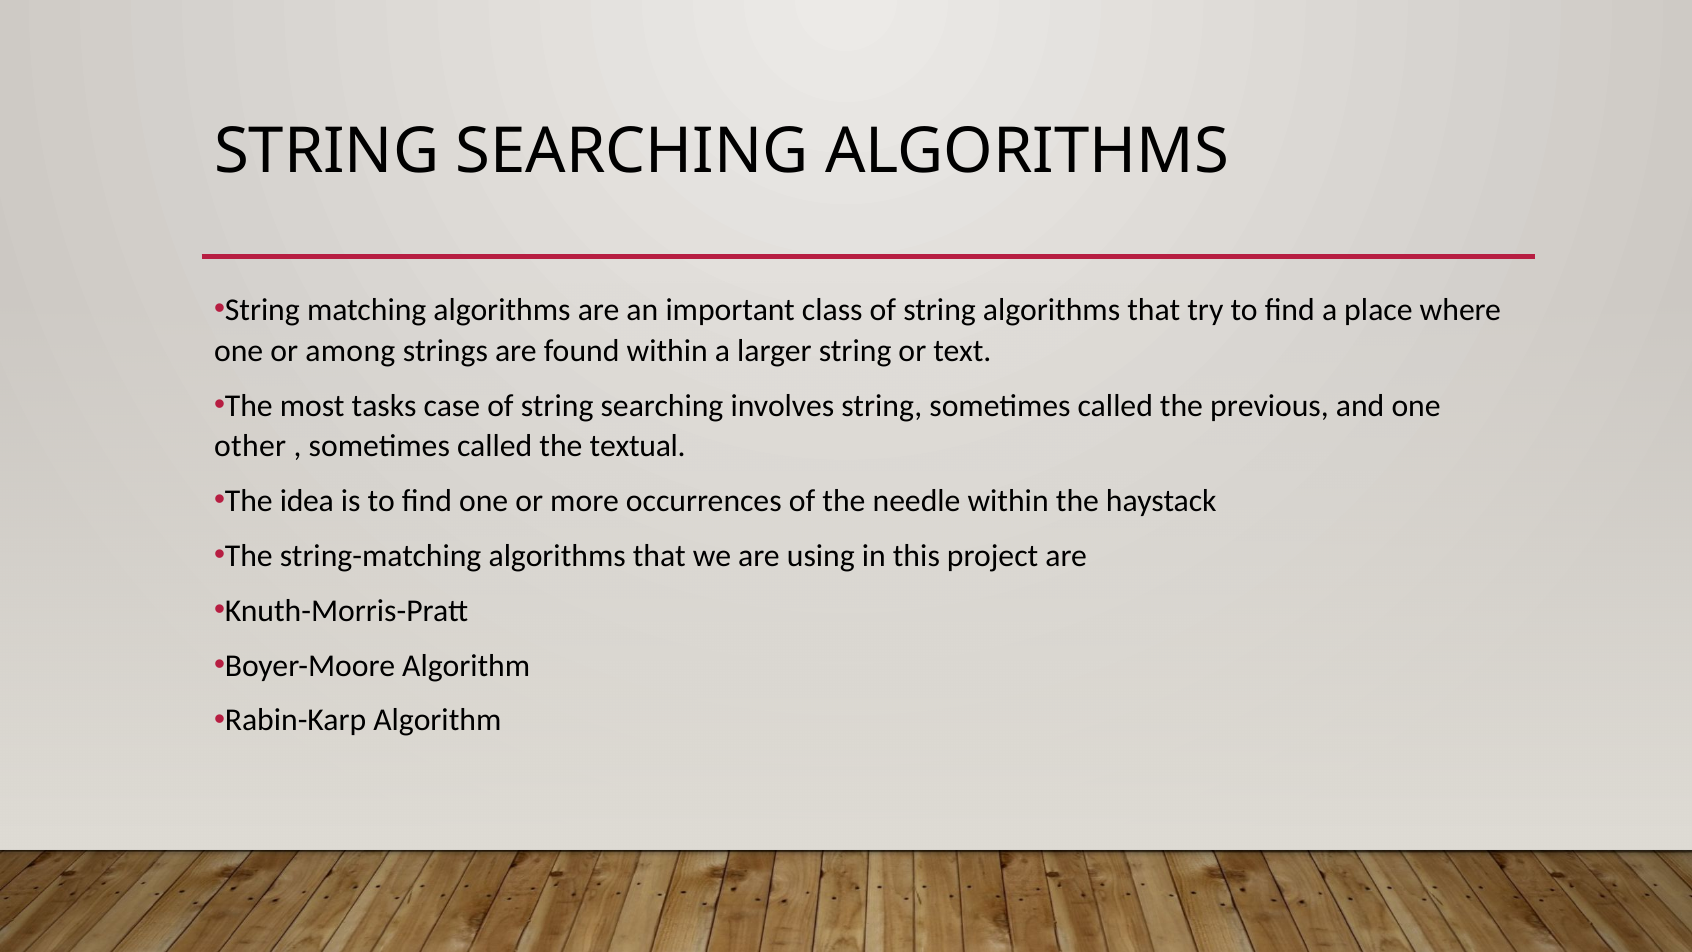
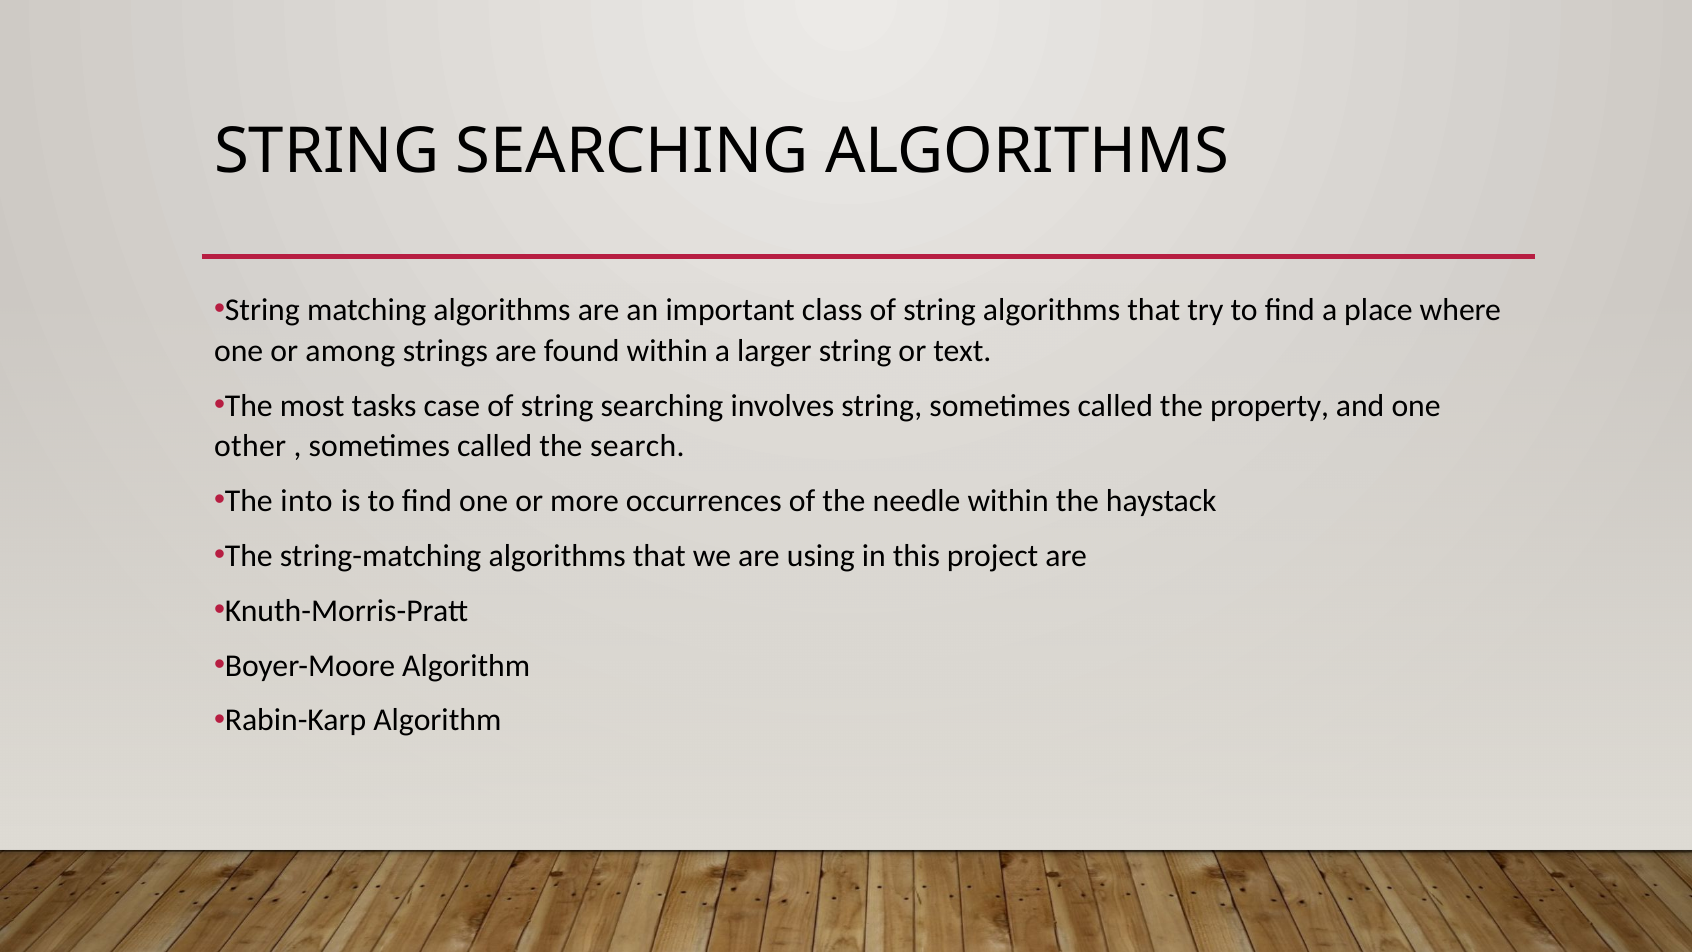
previous: previous -> property (1270, 405)
textual: textual -> search (637, 446)
idea: idea -> into (307, 501)
